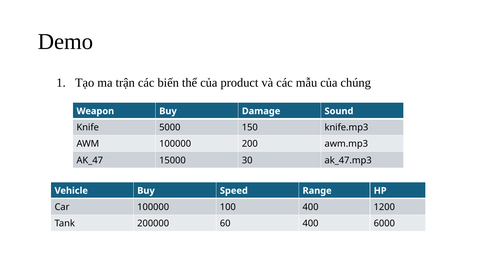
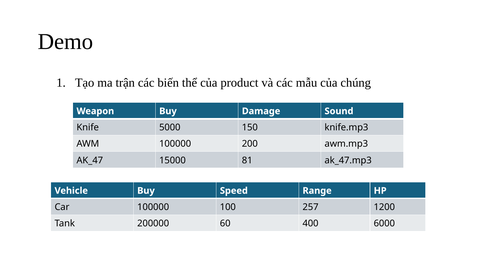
30: 30 -> 81 (247, 160)
100 400: 400 -> 257 (311, 207)
